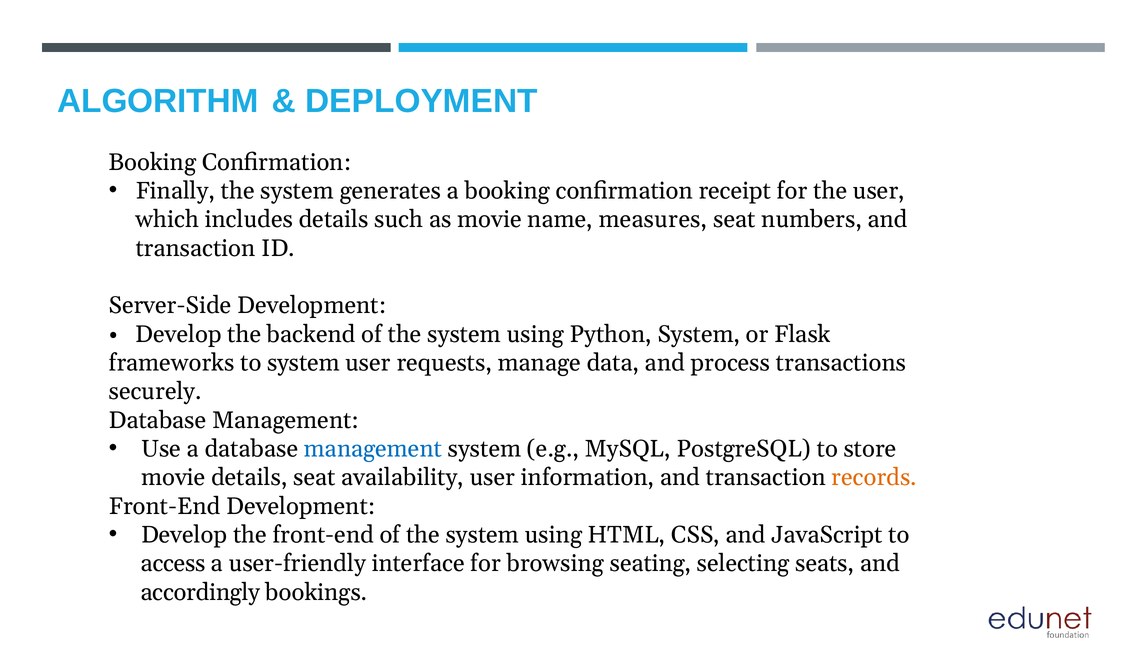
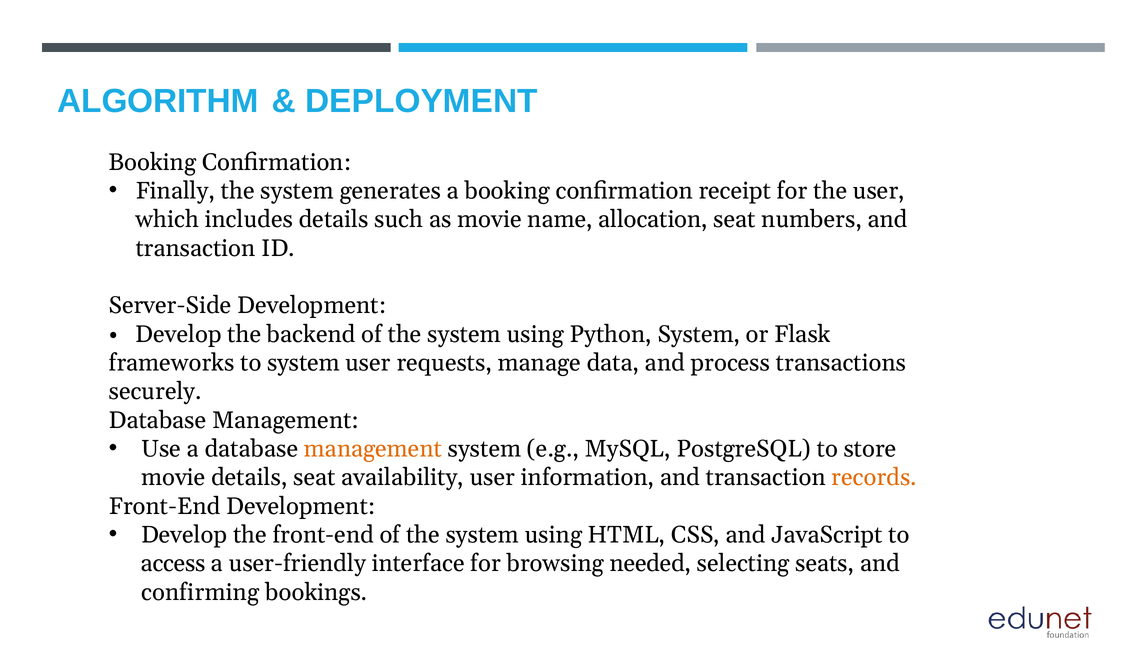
measures: measures -> allocation (653, 220)
management colour: blue -> orange (373, 449)
seating: seating -> needed (651, 564)
accordingly: accordingly -> confirming (200, 592)
